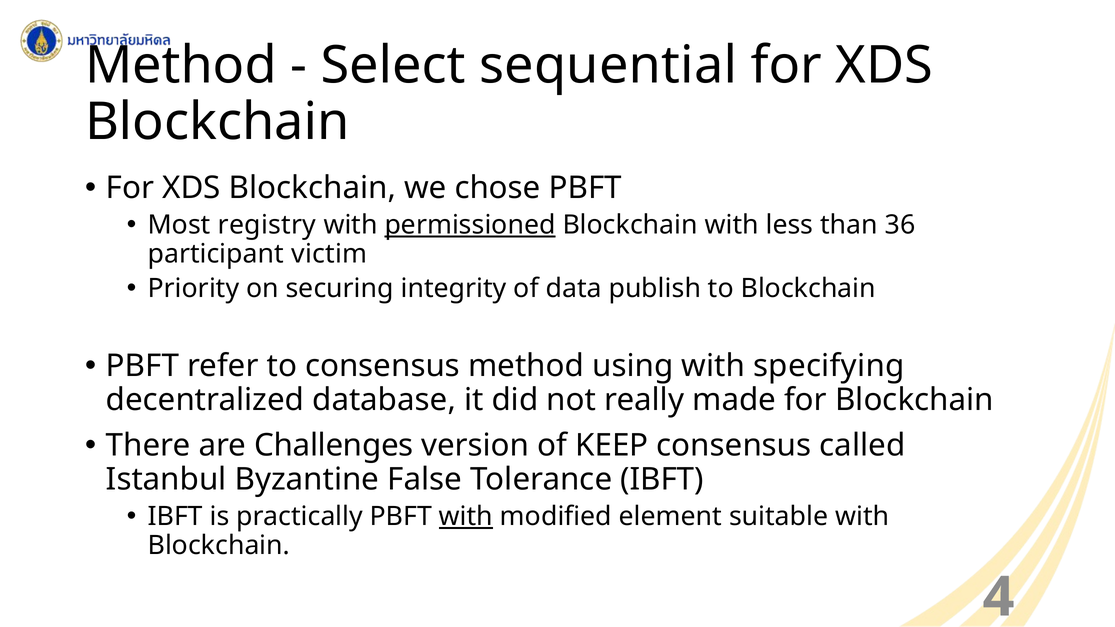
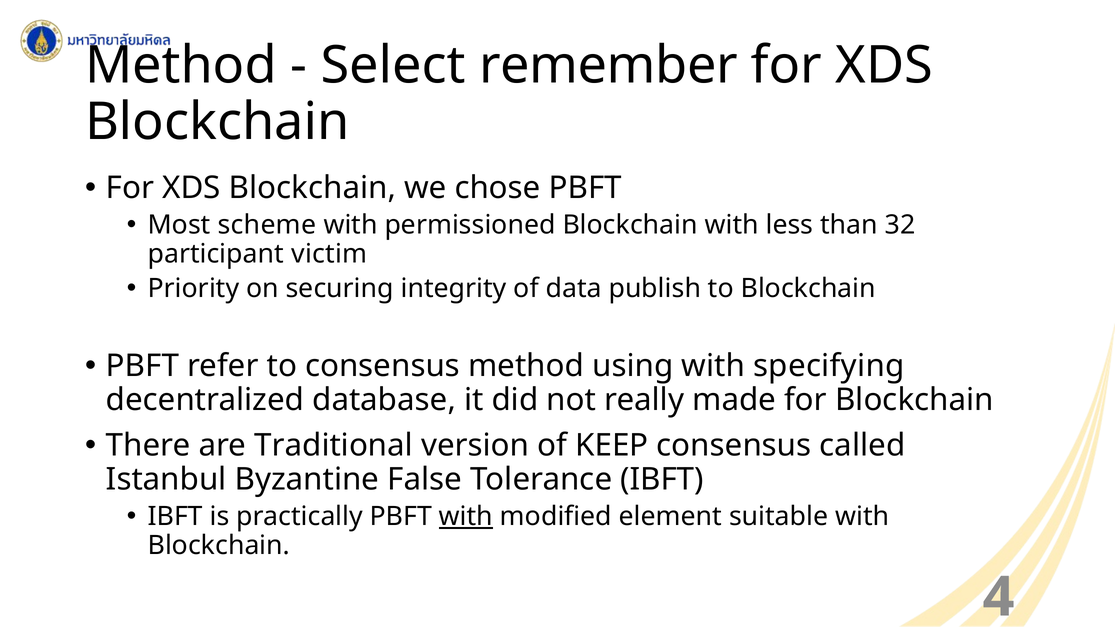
sequential: sequential -> remember (608, 65)
registry: registry -> scheme (267, 225)
permissioned underline: present -> none (470, 225)
36: 36 -> 32 (900, 225)
Challenges: Challenges -> Traditional (334, 446)
